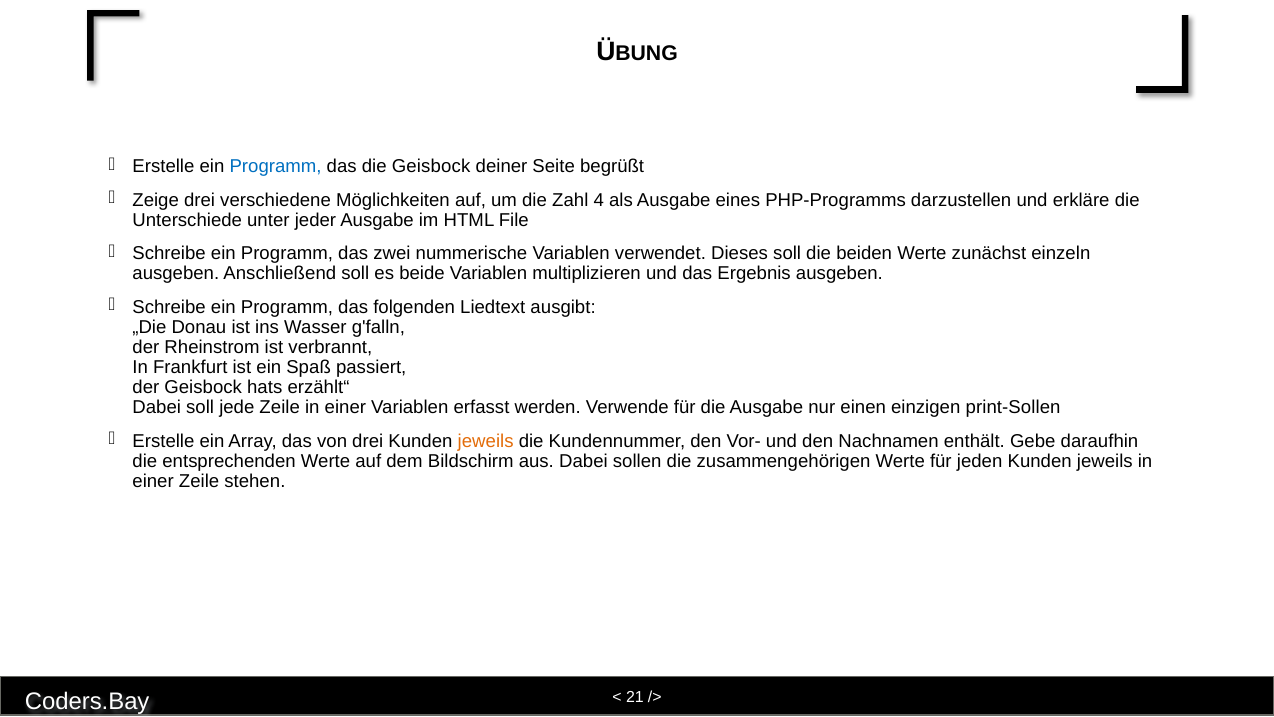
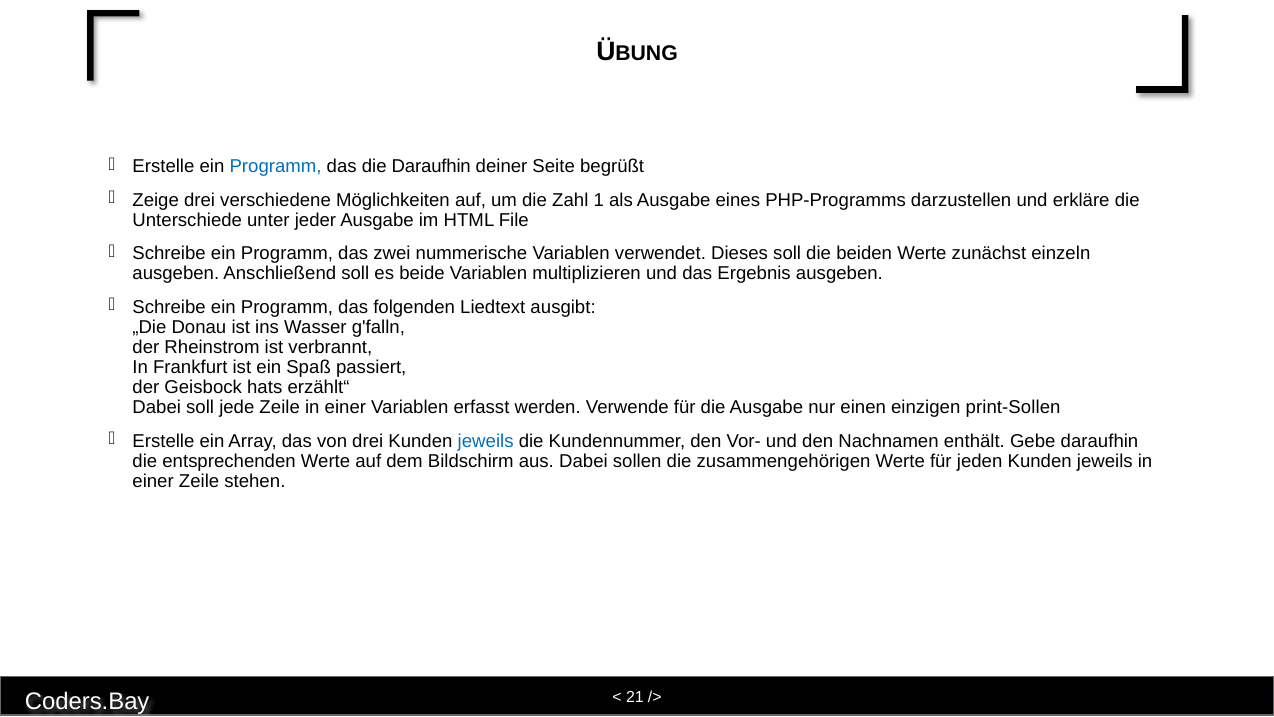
die Geisbock: Geisbock -> Daraufhin (431, 167)
4: 4 -> 1 (599, 200)
jeweils colour: orange -> blue (486, 441)
